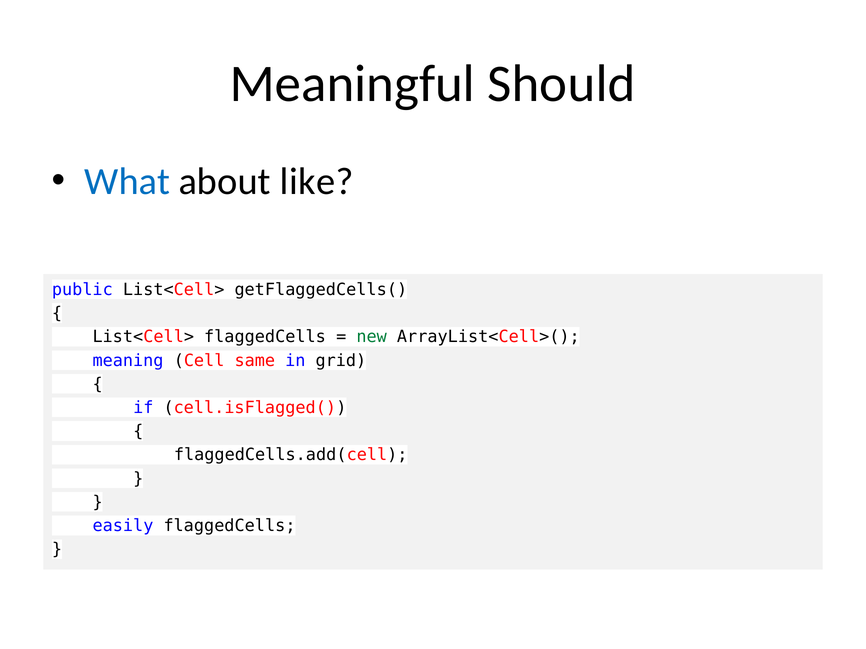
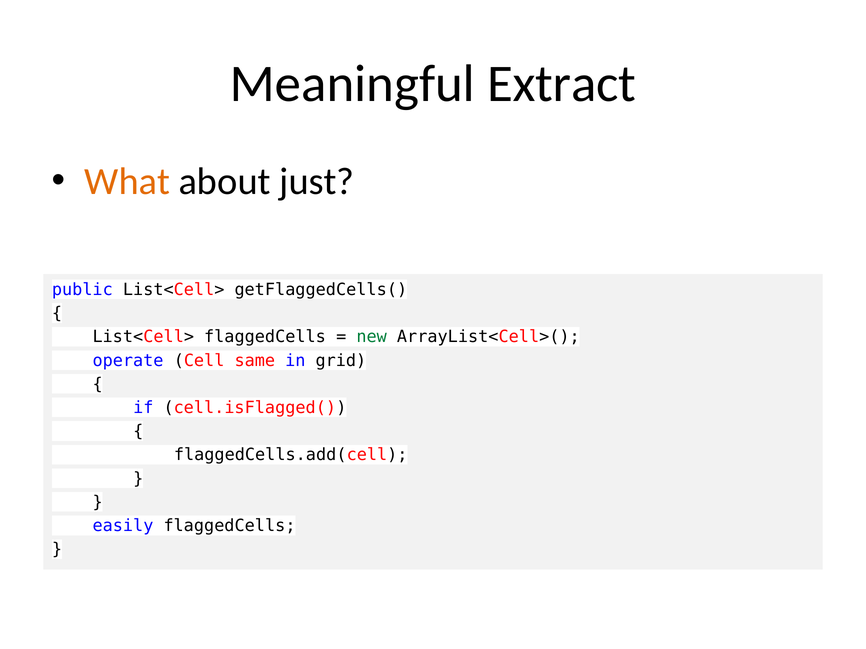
Should: Should -> Extract (562, 84)
What colour: blue -> orange (127, 182)
like: like -> just (317, 182)
meaning: meaning -> operate (128, 361)
